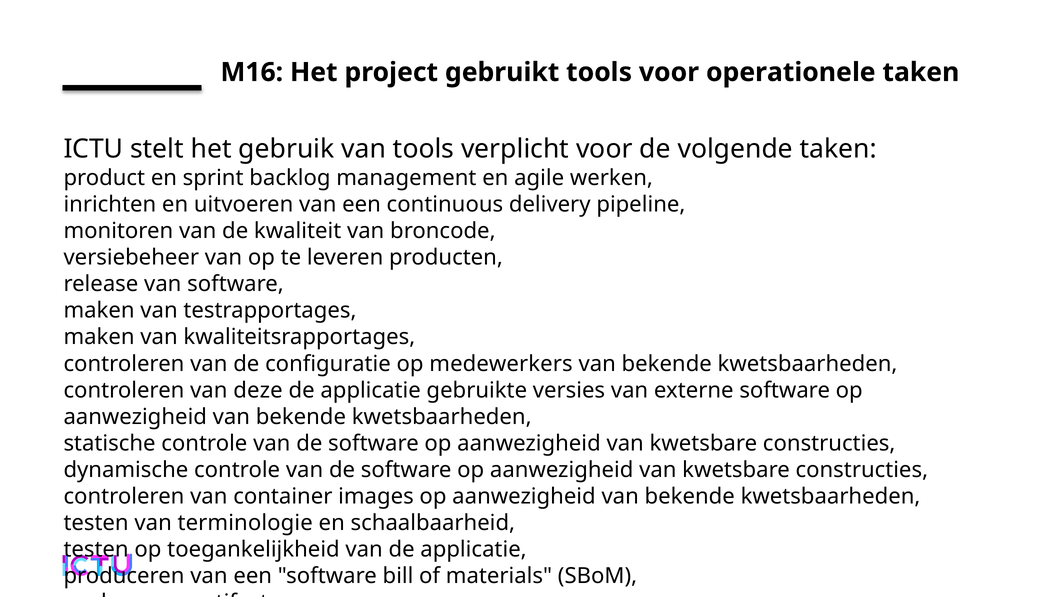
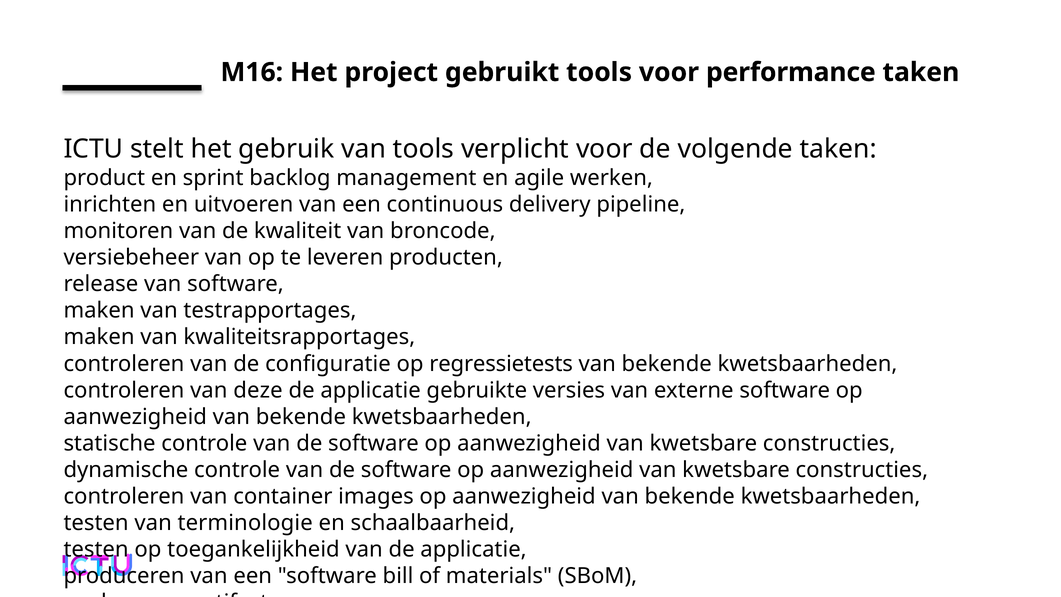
operationele: operationele -> performance (791, 72)
medewerkers: medewerkers -> regressietests (501, 364)
